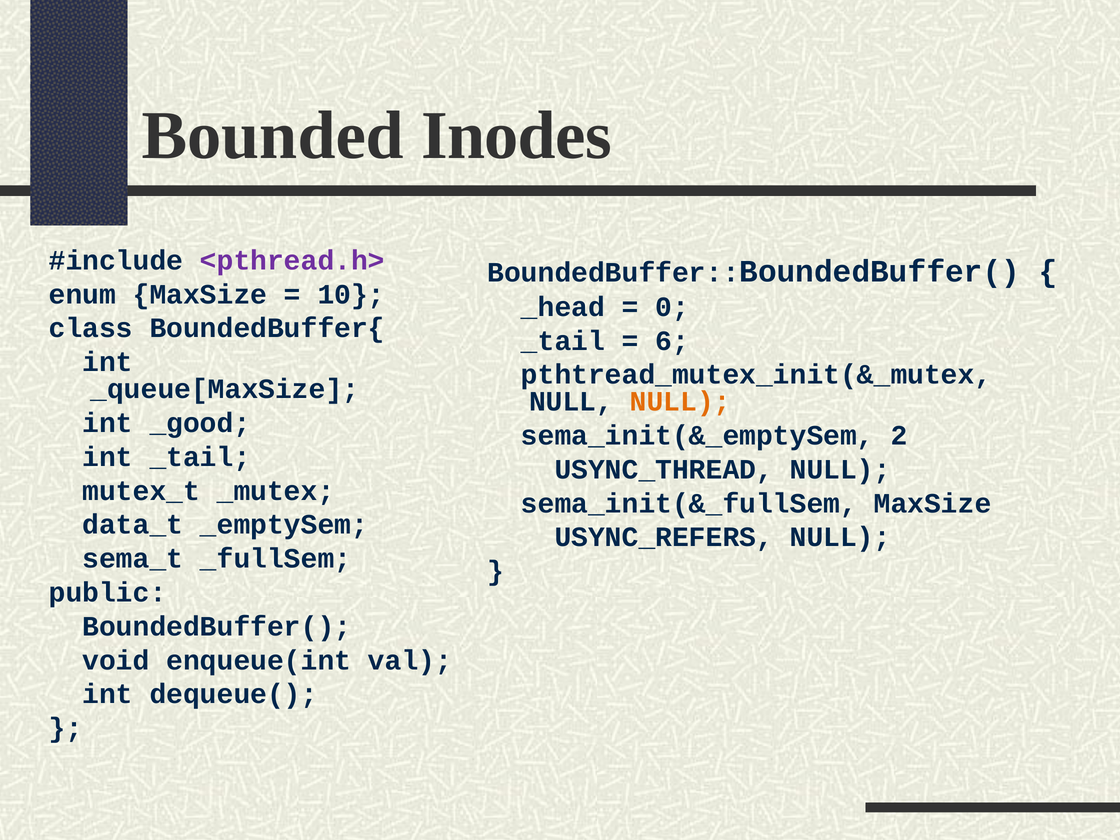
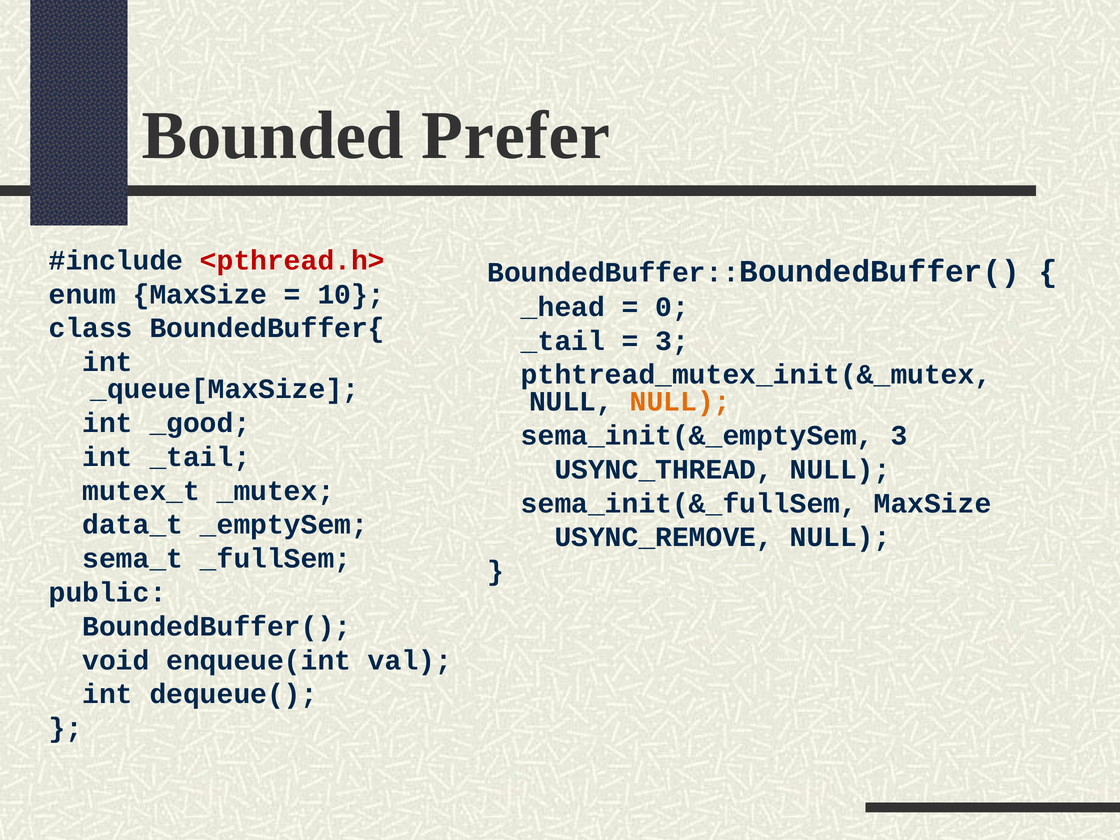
Inodes: Inodes -> Prefer (516, 136)
<pthread.h> colour: purple -> red (292, 260)
6: 6 -> 3 (672, 341)
sema_init(&_emptySem 2: 2 -> 3 (899, 435)
USYNC_REFERS: USYNC_REFERS -> USYNC_REMOVE (664, 537)
